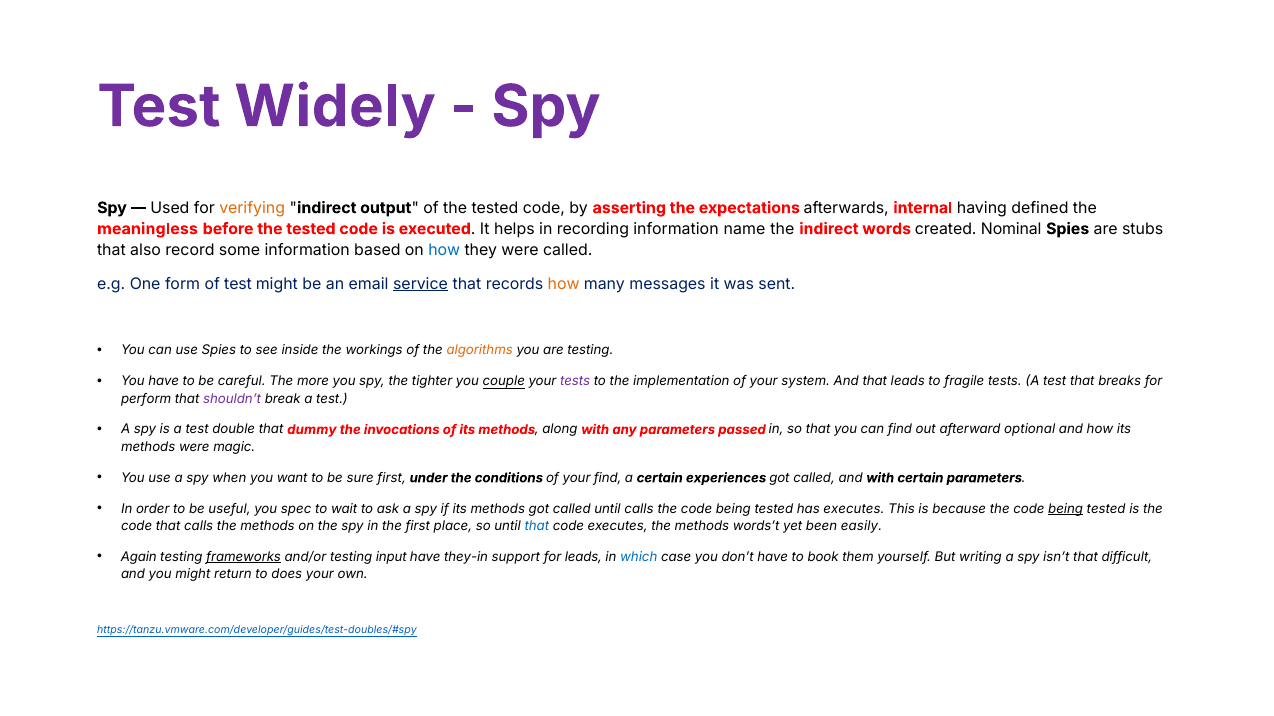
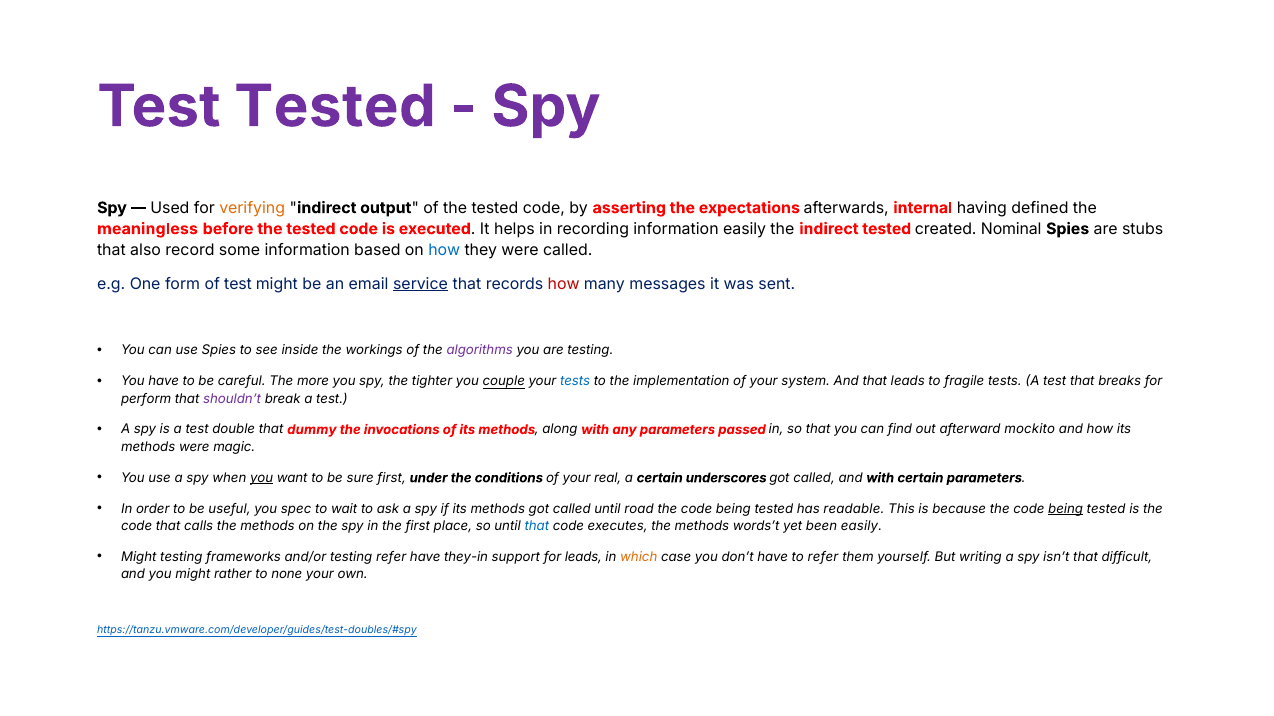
Test Widely: Widely -> Tested (335, 107)
information name: name -> easily (745, 229)
indirect words: words -> tested (887, 229)
how colour: orange -> red (564, 284)
algorithms colour: orange -> purple (480, 351)
tests colour: purple -> blue (575, 382)
optional: optional -> mockito (1030, 430)
you underline: none -> present (262, 478)
your find: find -> real (608, 478)
experiences: experiences -> underscores (726, 478)
until calls: calls -> road (639, 509)
has executes: executes -> readable (854, 509)
Again: Again -> Might (139, 557)
frameworks underline: present -> none (244, 557)
testing input: input -> refer (391, 557)
which colour: blue -> orange (639, 557)
to book: book -> refer (823, 557)
return: return -> rather (233, 575)
does: does -> none (287, 575)
